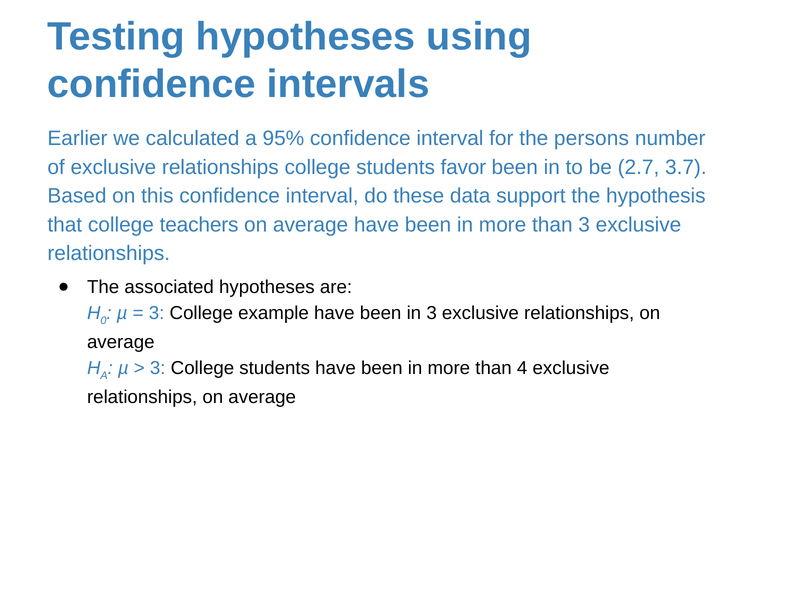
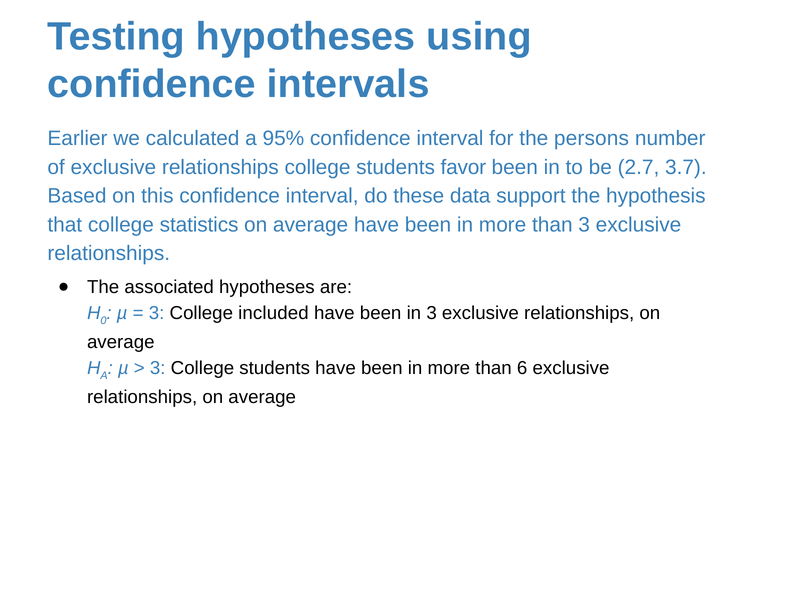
teachers: teachers -> statistics (199, 225)
example: example -> included (273, 313)
4: 4 -> 6 (522, 368)
